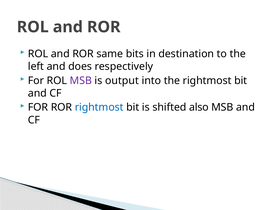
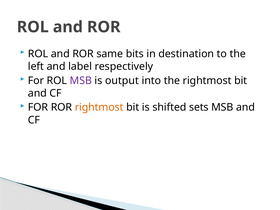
does: does -> label (80, 66)
rightmost colour: blue -> orange (99, 107)
also: also -> sets (199, 107)
